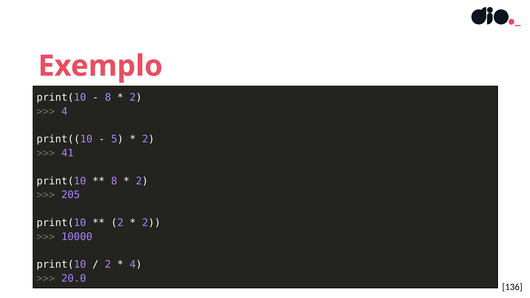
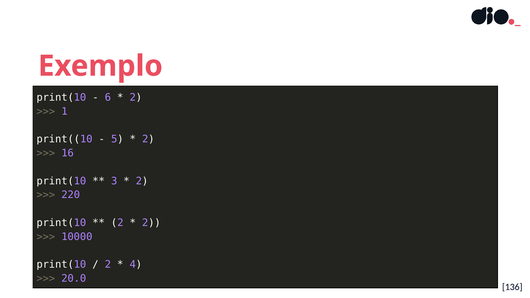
8: 8 -> 6 (108, 98)
4: 4 -> 1 (64, 111)
41: 41 -> 16 (68, 153)
8: 8 -> 3 (114, 181)
205: 205 -> 220 (71, 195)
